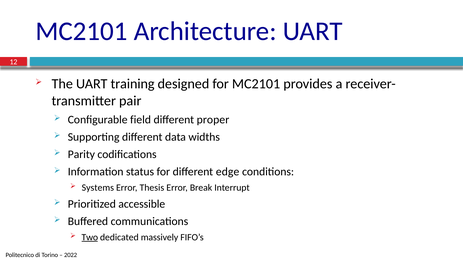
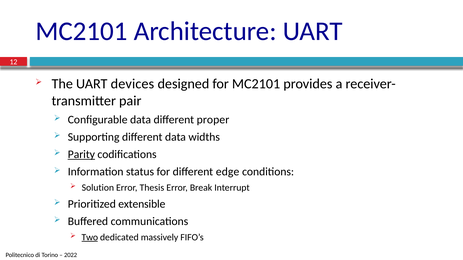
training: training -> devices (132, 84)
Configurable field: field -> data (141, 120)
Parity underline: none -> present (81, 155)
Systems: Systems -> Solution (98, 188)
accessible: accessible -> extensible (142, 204)
